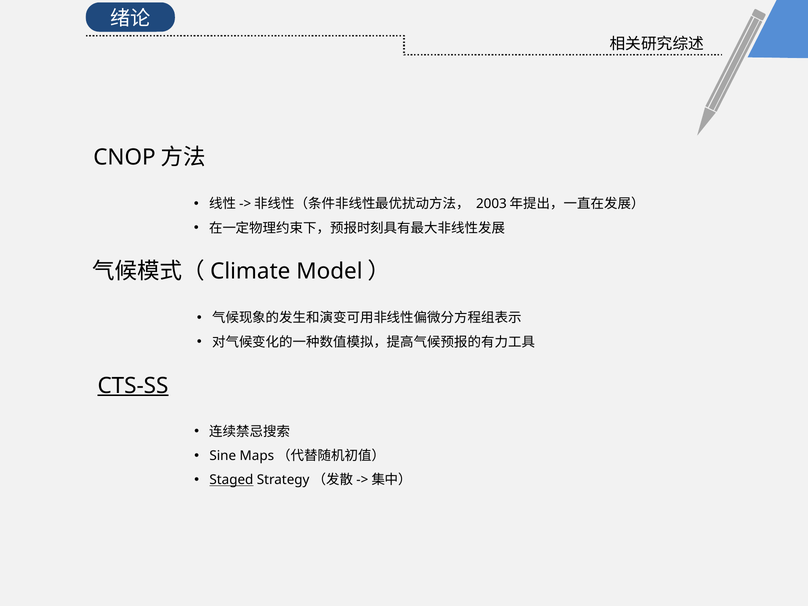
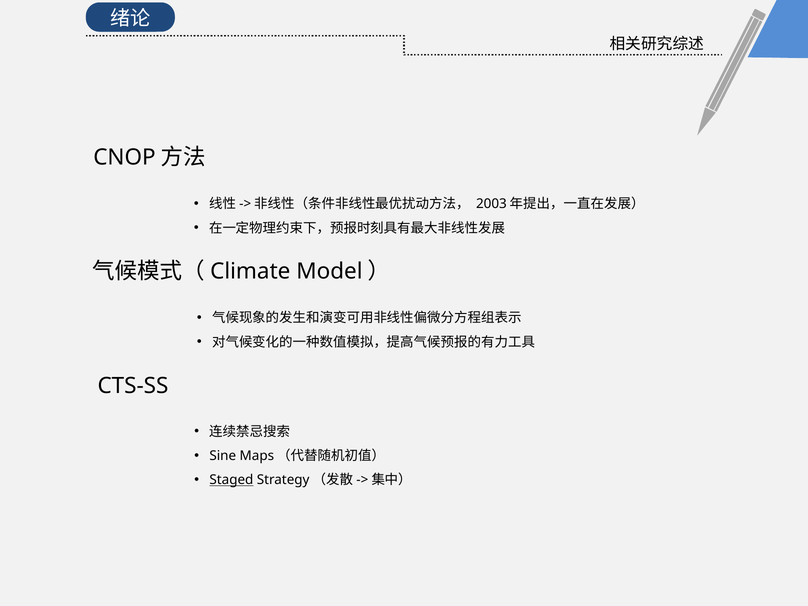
CTS-SS underline: present -> none (133, 386)
